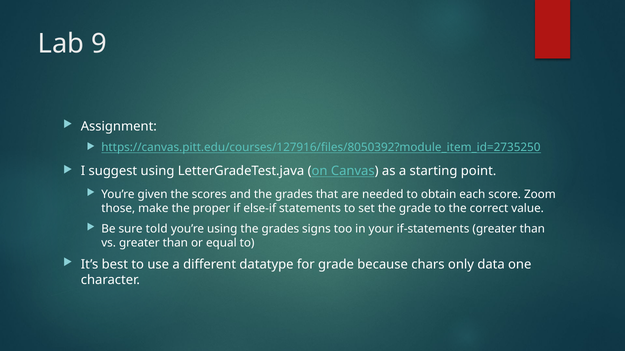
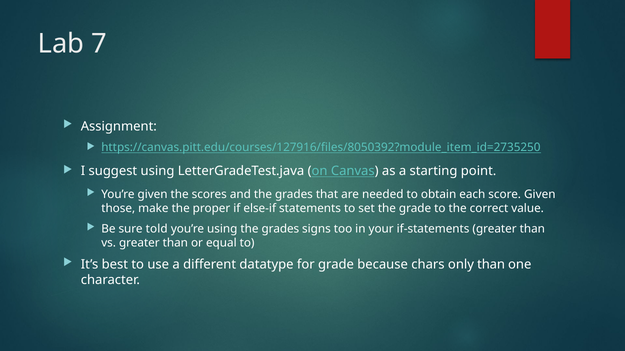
9: 9 -> 7 (99, 44)
score Zoom: Zoom -> Given (540, 194)
only data: data -> than (491, 265)
